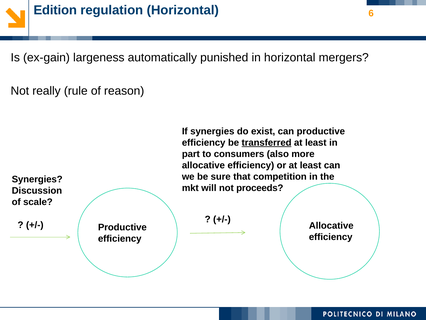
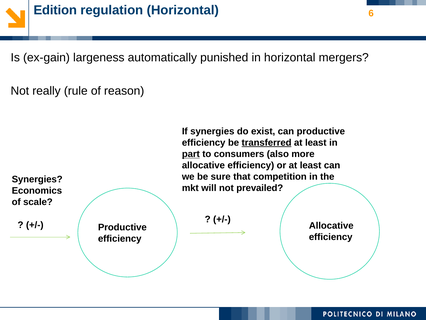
part underline: none -> present (191, 154)
proceeds: proceeds -> prevailed (260, 188)
Discussion: Discussion -> Economics (37, 191)
